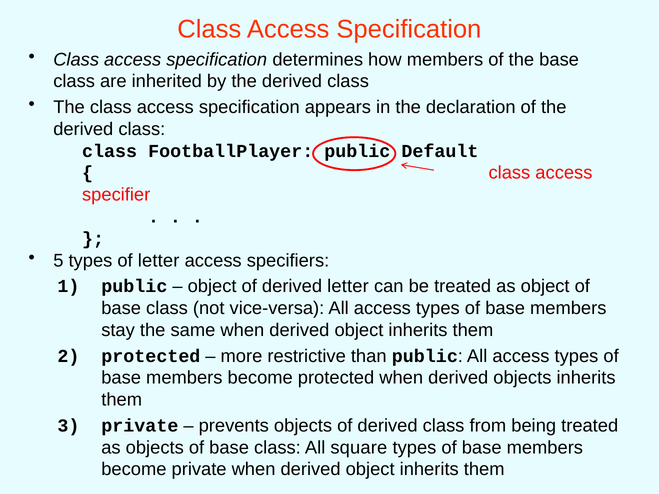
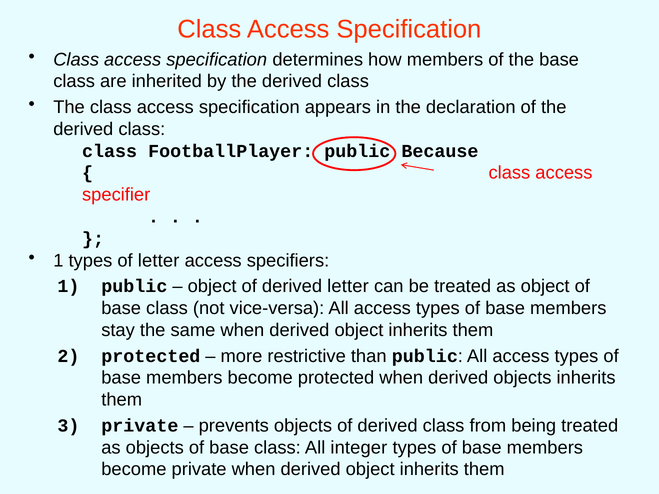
Default: Default -> Because (440, 151)
5: 5 -> 1 (58, 261)
square: square -> integer (359, 448)
